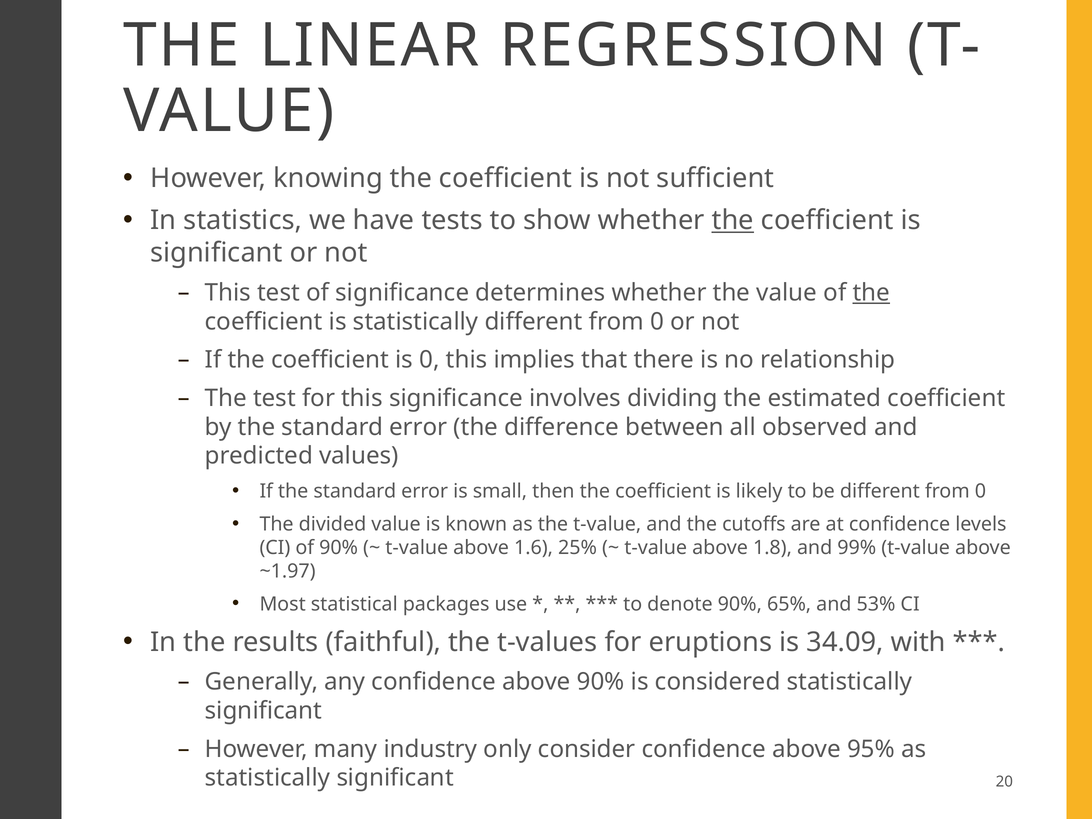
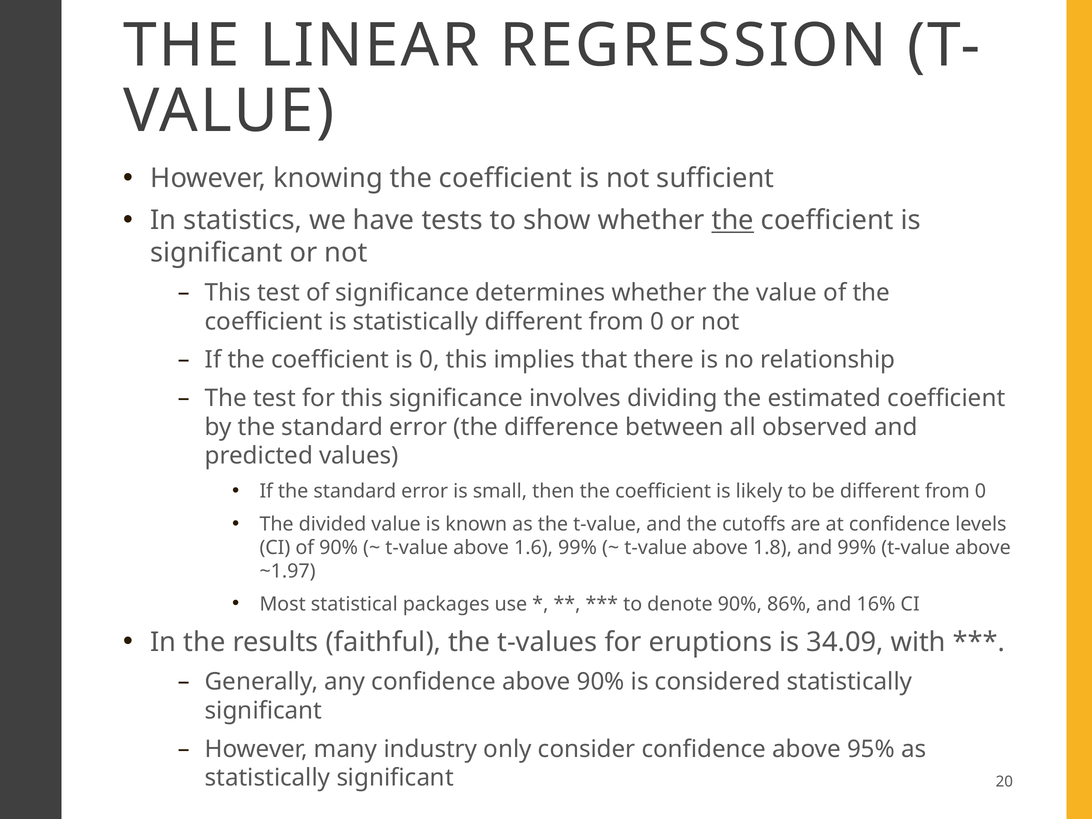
the underline: present -> none (871, 293)
1.6 25%: 25% -> 99% (578, 548)
65%: 65% -> 86% (789, 604)
53%: 53% -> 16% (876, 604)
